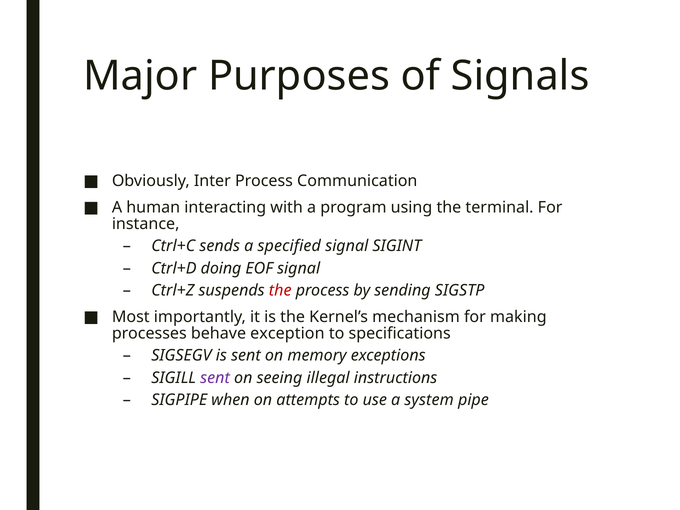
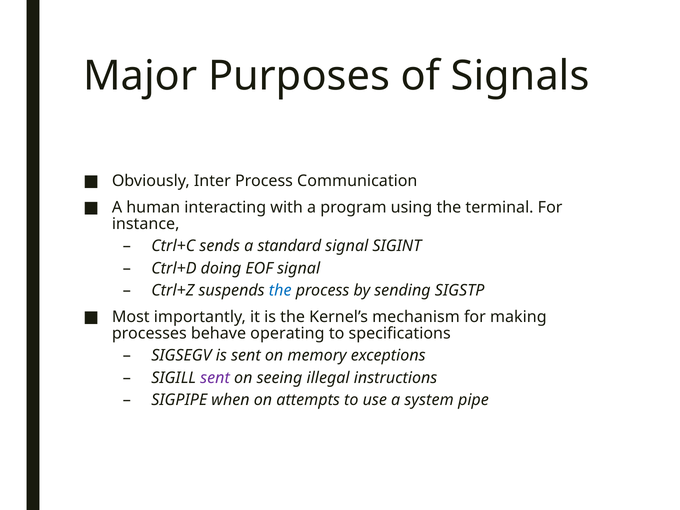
specified: specified -> standard (289, 246)
the colour: red -> blue (280, 291)
exception: exception -> operating (287, 333)
